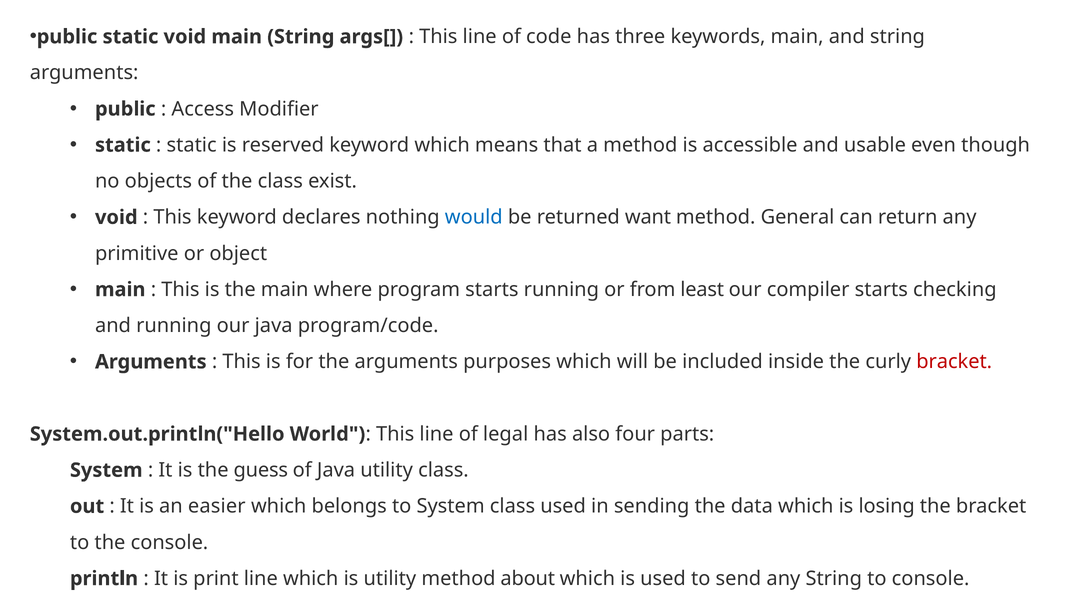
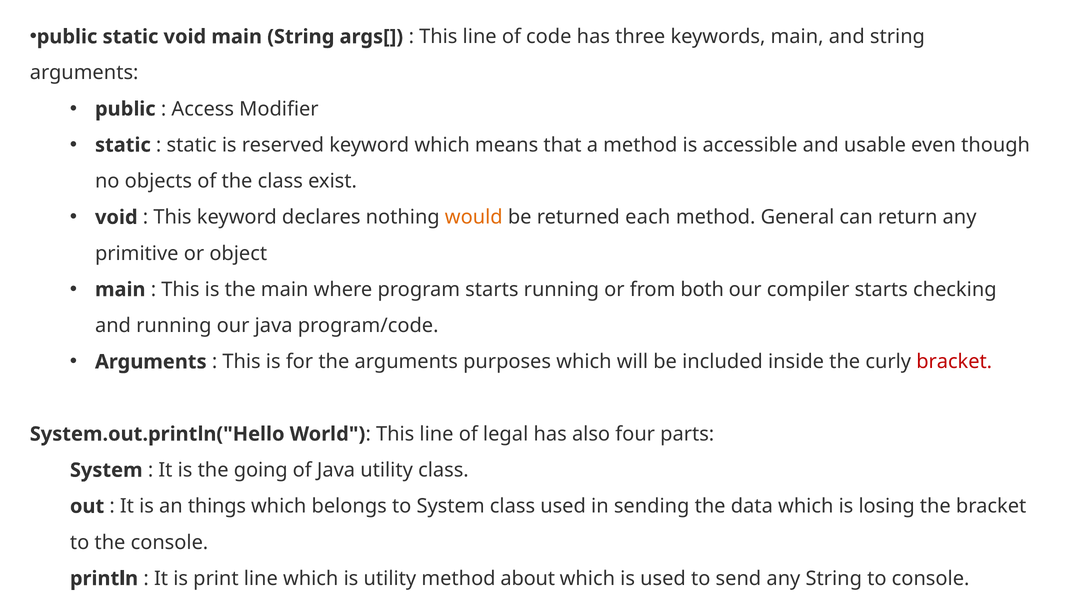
would colour: blue -> orange (474, 217)
want: want -> each (648, 217)
least: least -> both (702, 290)
guess: guess -> going (261, 470)
easier: easier -> things (217, 506)
